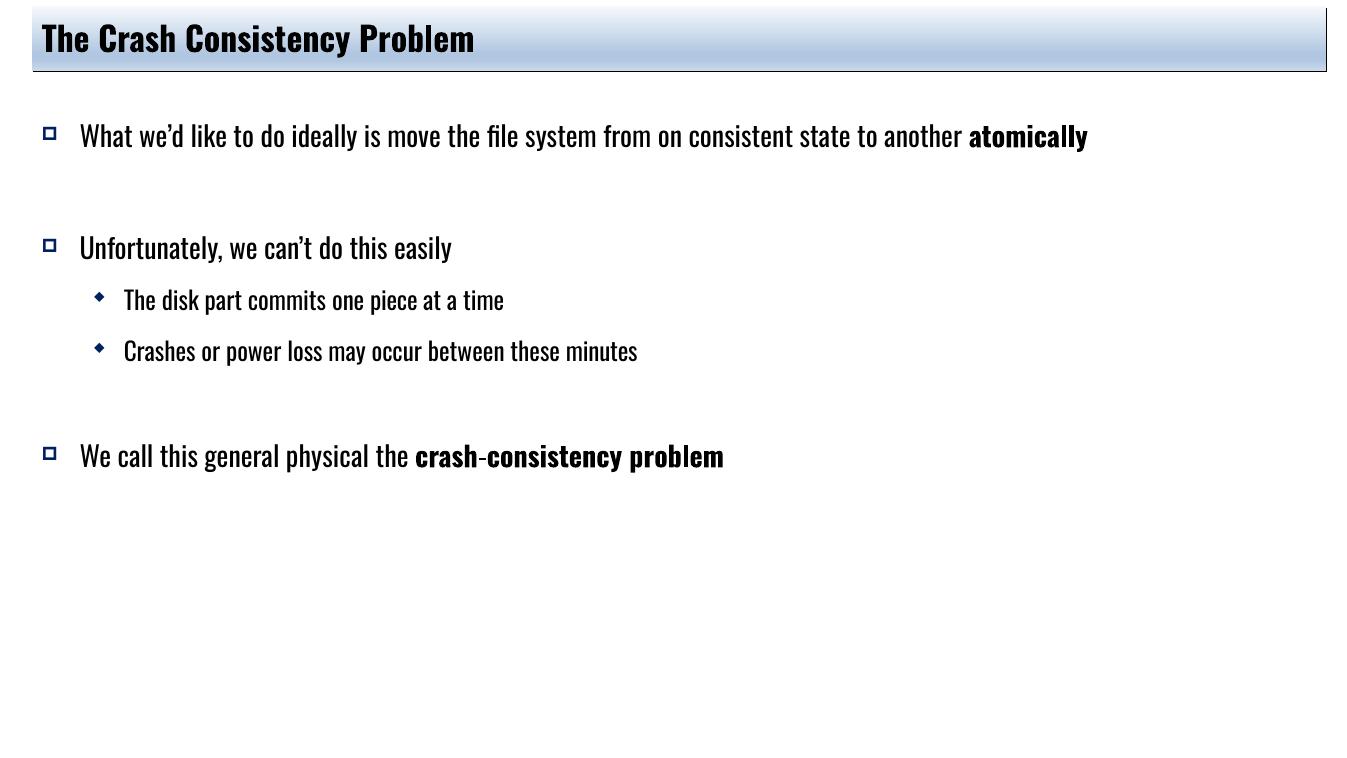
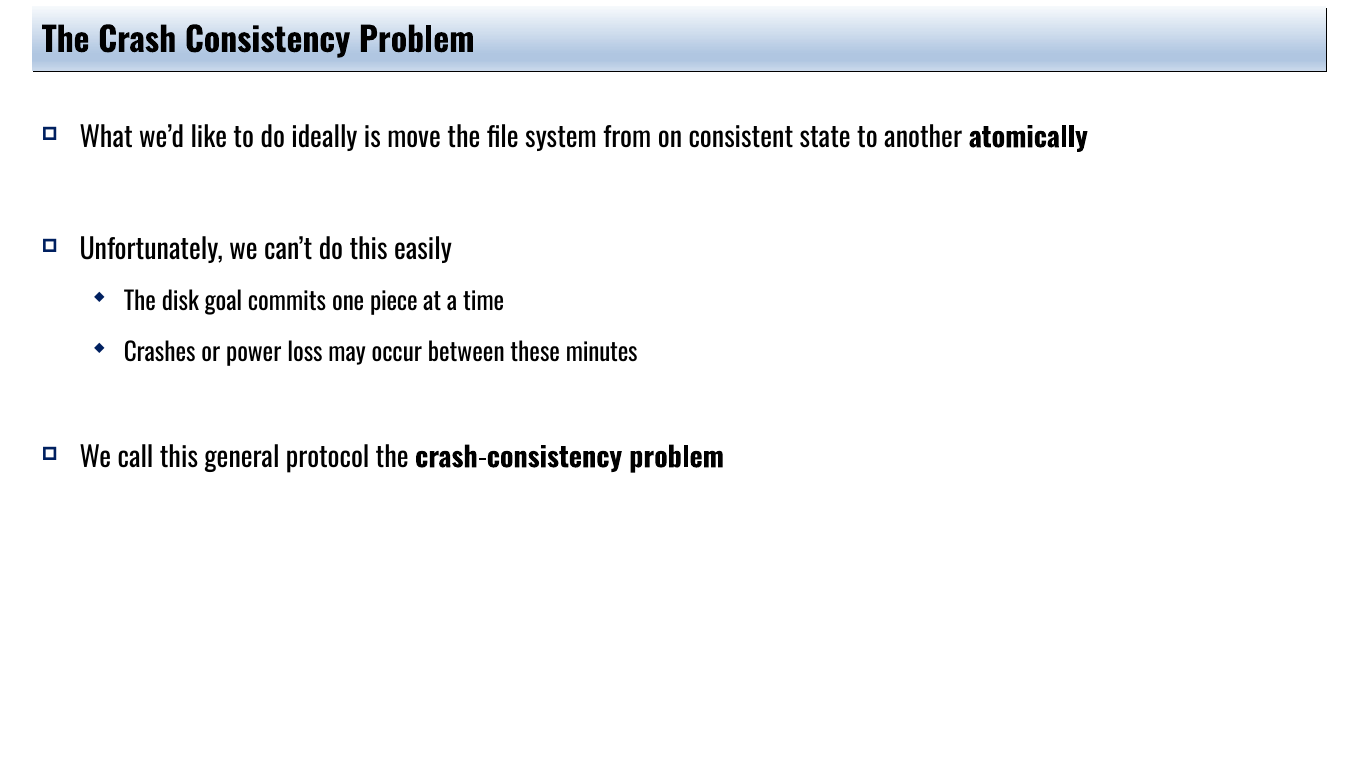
part: part -> goal (223, 302)
physical: physical -> protocol (328, 458)
